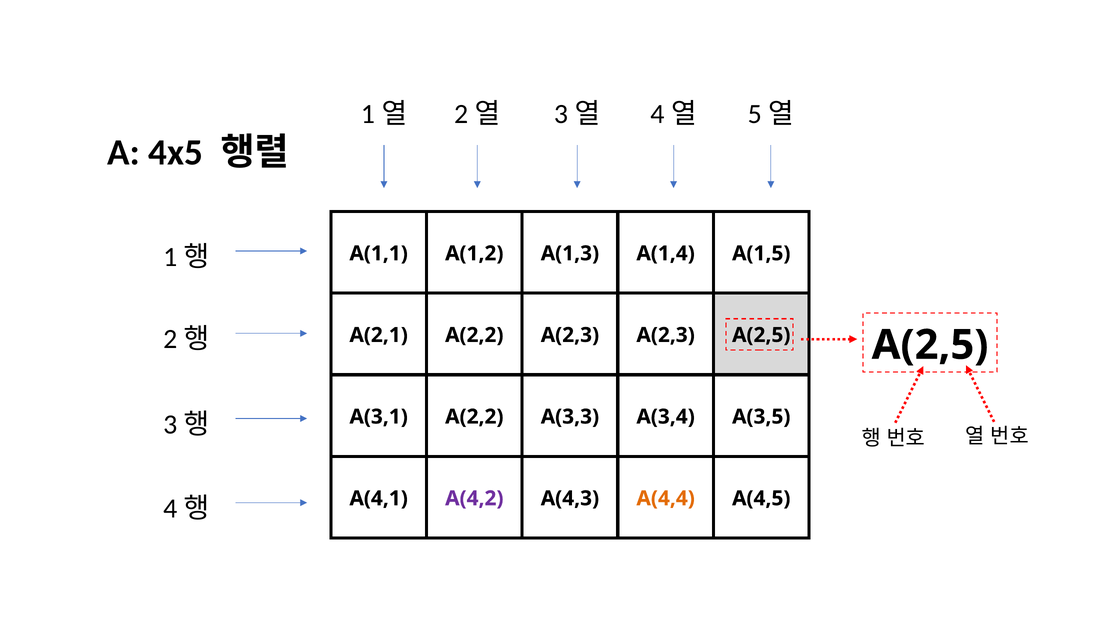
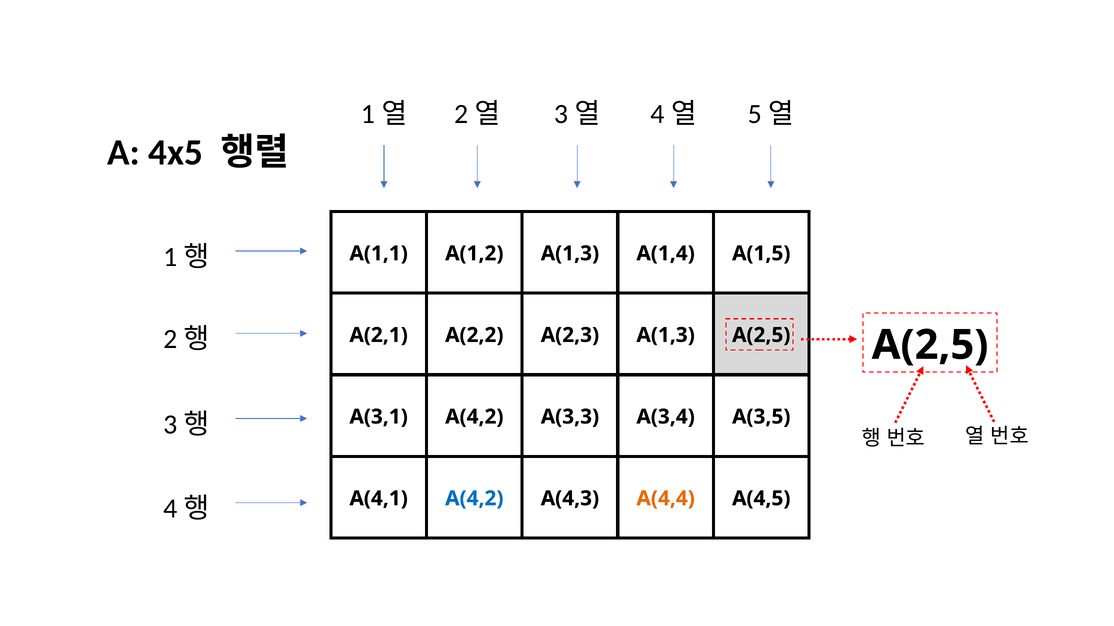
A(2,3 A(2,3: A(2,3 -> A(1,3 (666, 335)
A(3,1 A(2,2: A(2,2 -> A(4,2 (474, 417)
A(4,2 colour: purple -> blue (474, 499)
